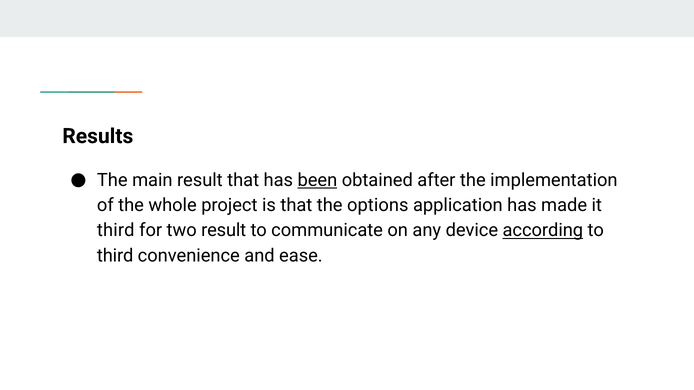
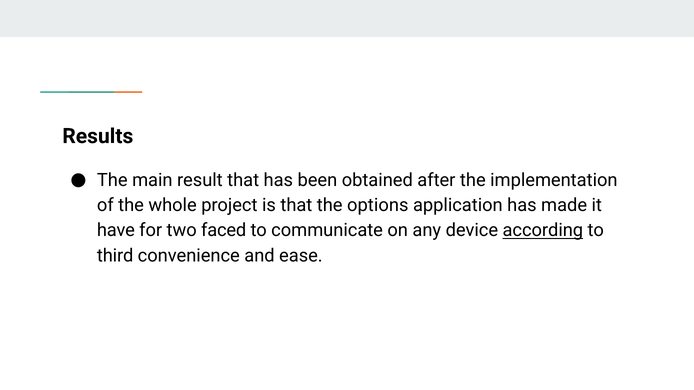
been underline: present -> none (317, 180)
third: third -> have (116, 231)
two result: result -> faced (224, 231)
